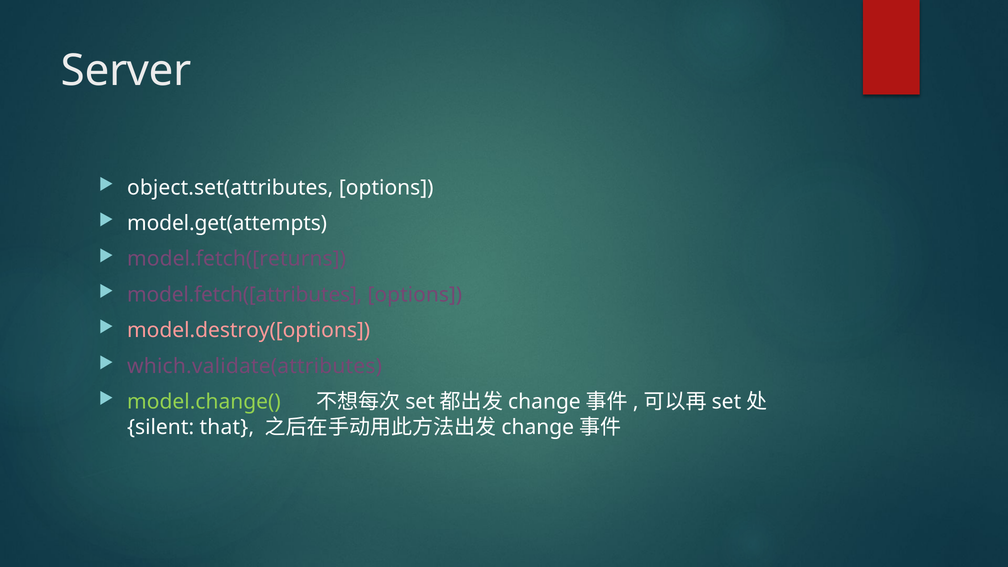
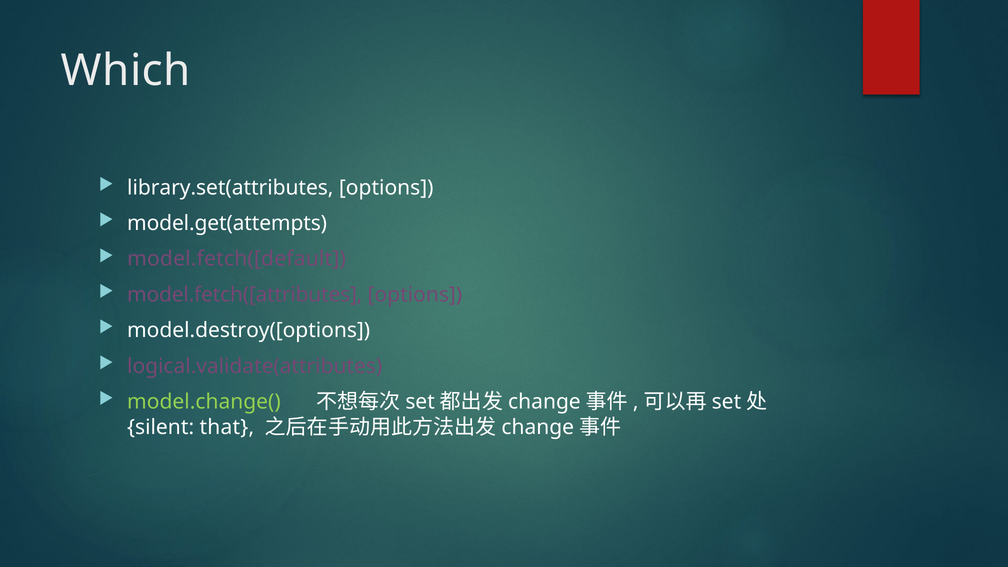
Server: Server -> Which (126, 71)
object.set(attributes: object.set(attributes -> library.set(attributes (230, 188)
model.fetch([returns: model.fetch([returns -> model.fetch([default (237, 259)
model.destroy([options colour: pink -> white (249, 331)
which.validate(attributes: which.validate(attributes -> logical.validate(attributes (255, 366)
